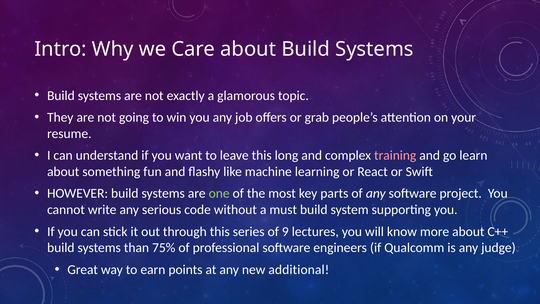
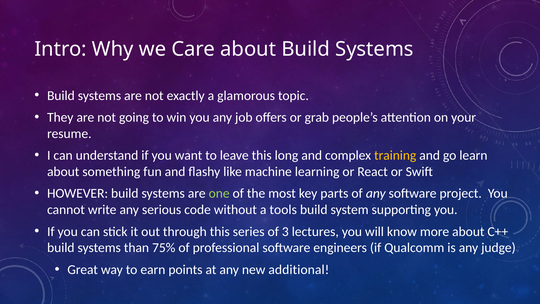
training colour: pink -> yellow (395, 155)
must: must -> tools (283, 210)
9: 9 -> 3 (285, 231)
